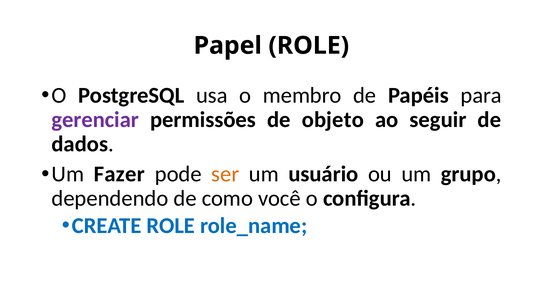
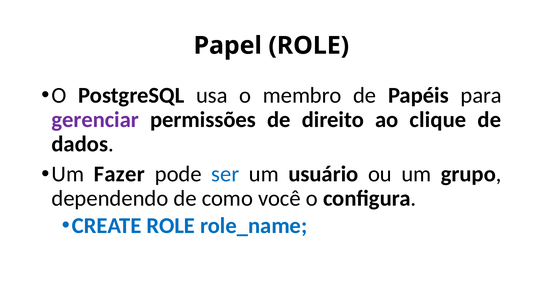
objeto: objeto -> direito (333, 120)
seguir: seguir -> clique (438, 120)
ser colour: orange -> blue (225, 174)
